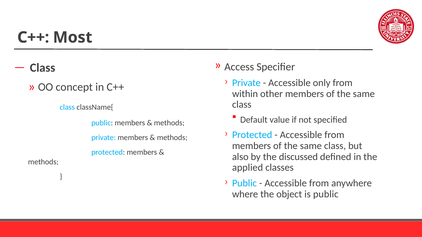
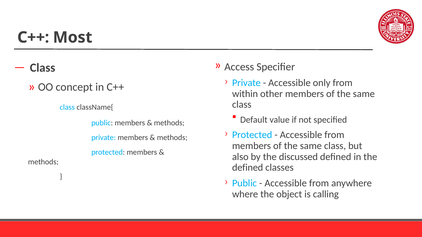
applied: applied -> defined (248, 168)
is public: public -> calling (326, 194)
